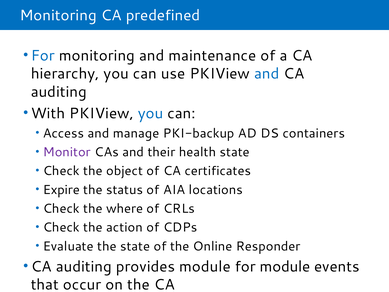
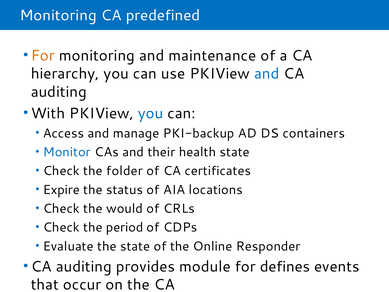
For colour: blue -> orange (43, 55)
Monitor colour: purple -> blue (67, 152)
object: object -> folder (125, 171)
where: where -> would (125, 208)
action: action -> period (125, 227)
for module: module -> defines (285, 266)
